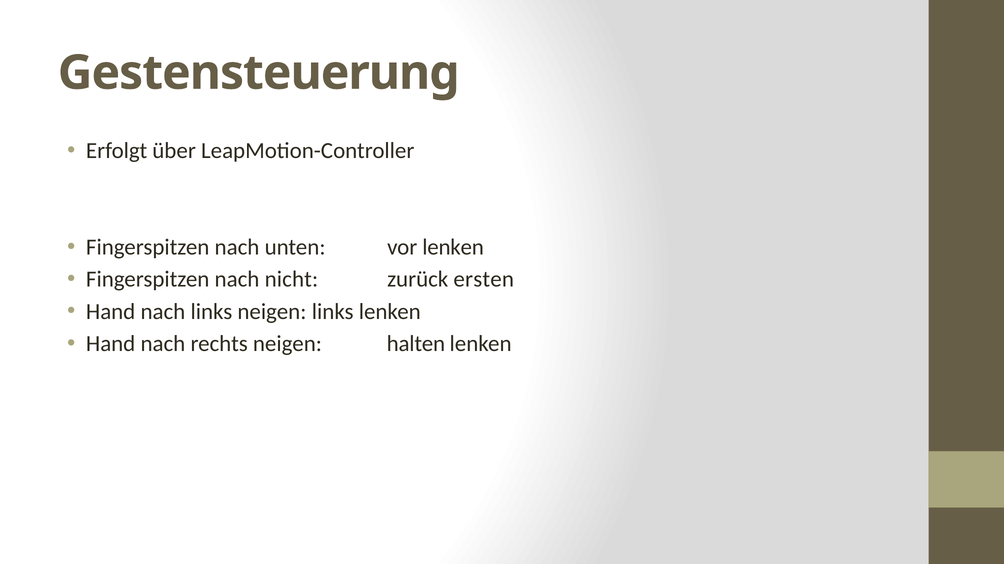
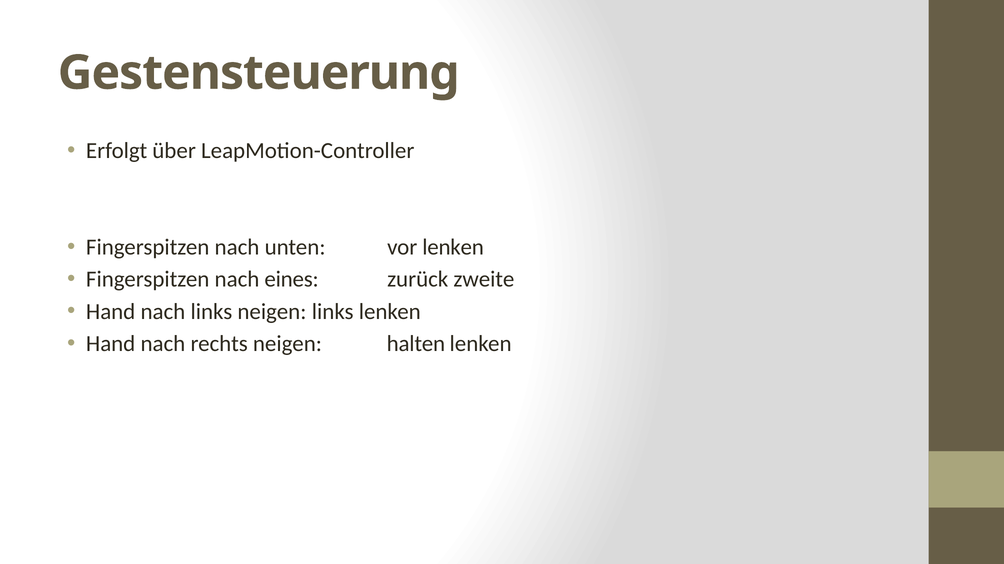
nicht: nicht -> eines (292, 280)
ersten: ersten -> zweite (484, 280)
